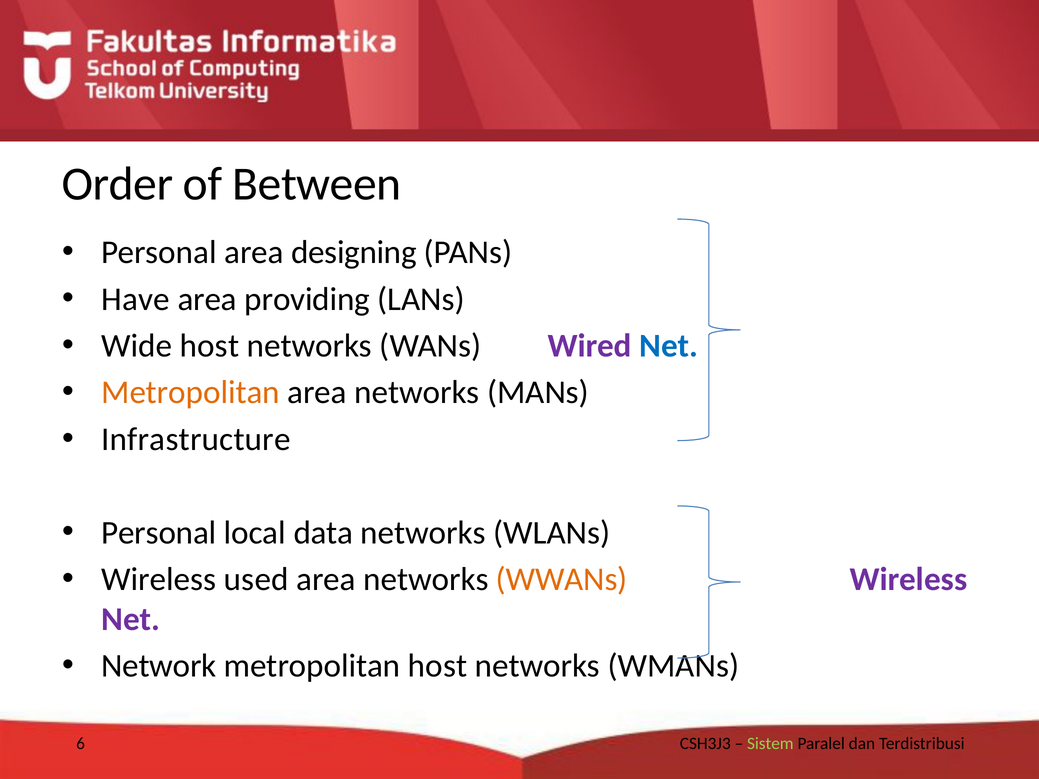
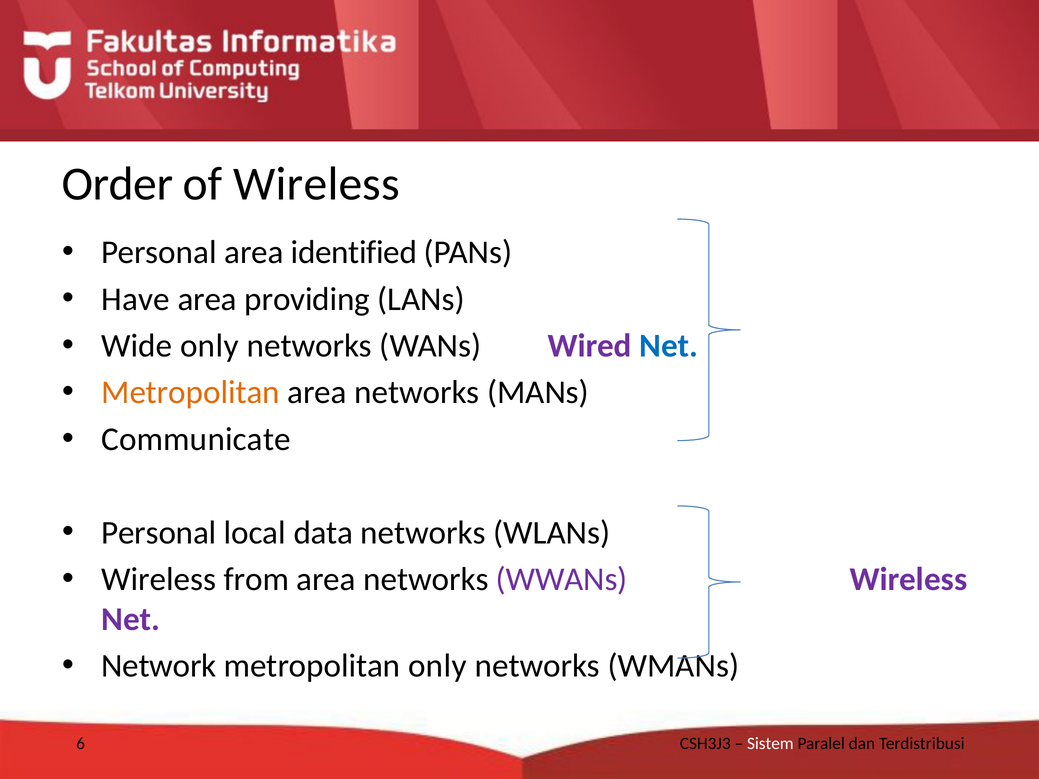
of Between: Between -> Wireless (317, 184)
designing: designing -> identified (354, 253)
Wide host: host -> only (209, 346)
Infrastructure: Infrastructure -> Communicate (196, 439)
used: used -> from (256, 580)
WWANs colour: orange -> purple (562, 580)
metropolitan host: host -> only (437, 666)
Sistem colour: light green -> white (770, 744)
